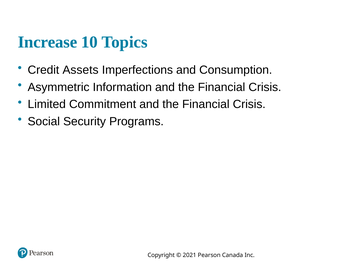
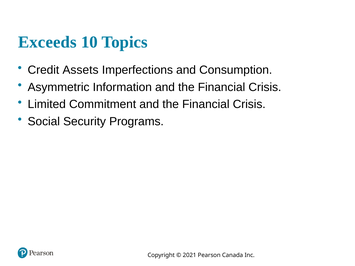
Increase: Increase -> Exceeds (47, 42)
